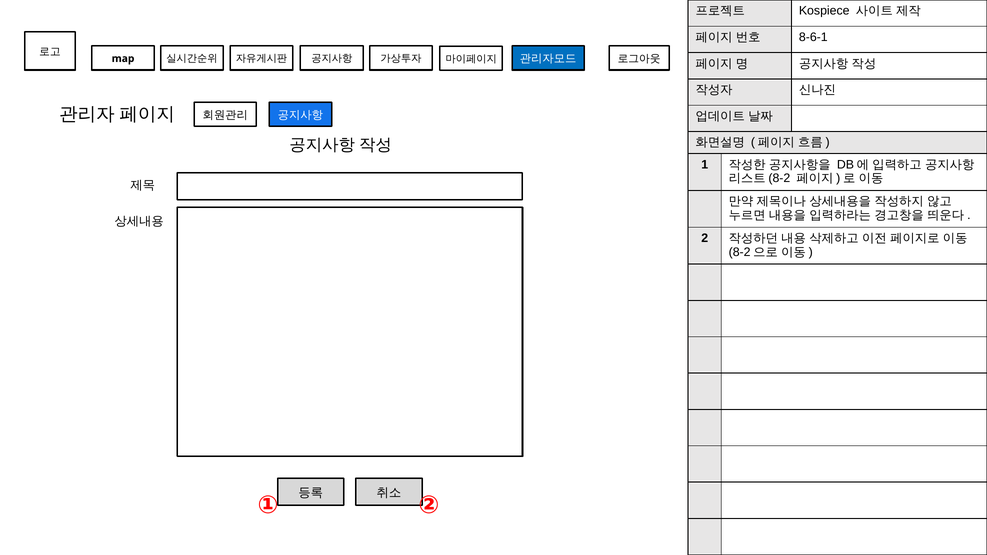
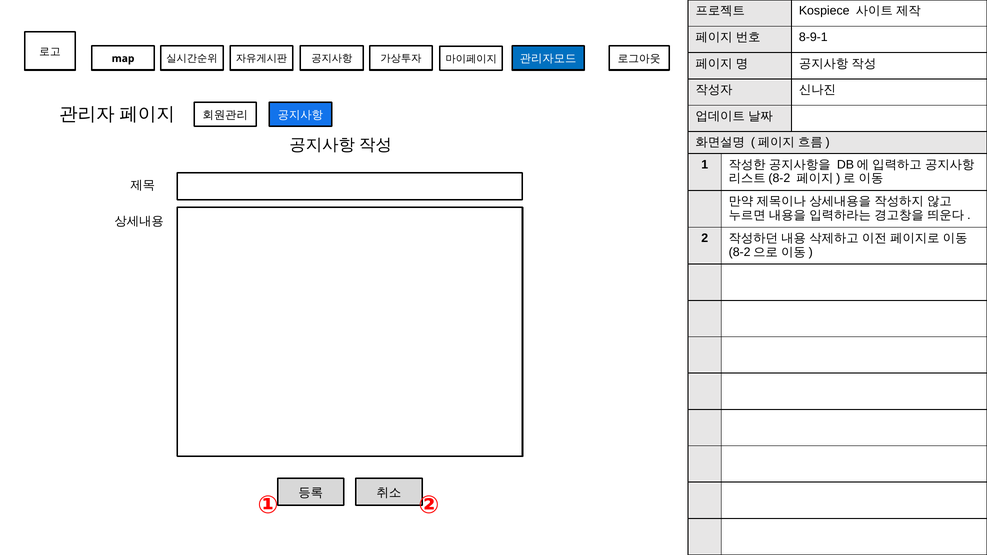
8-6-1: 8-6-1 -> 8-9-1 (813, 37)
